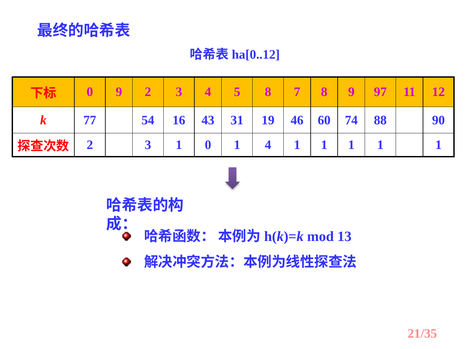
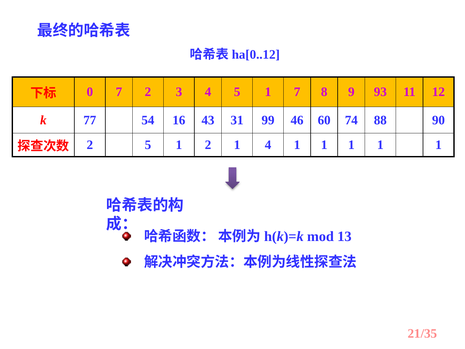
0 9: 9 -> 7 (119, 92)
4 5 8: 8 -> 1 (268, 92)
97: 97 -> 93 (380, 92)
19: 19 -> 99 (268, 120)
3: 3 -> 5 (148, 145)
1 0: 0 -> 2 (208, 145)
